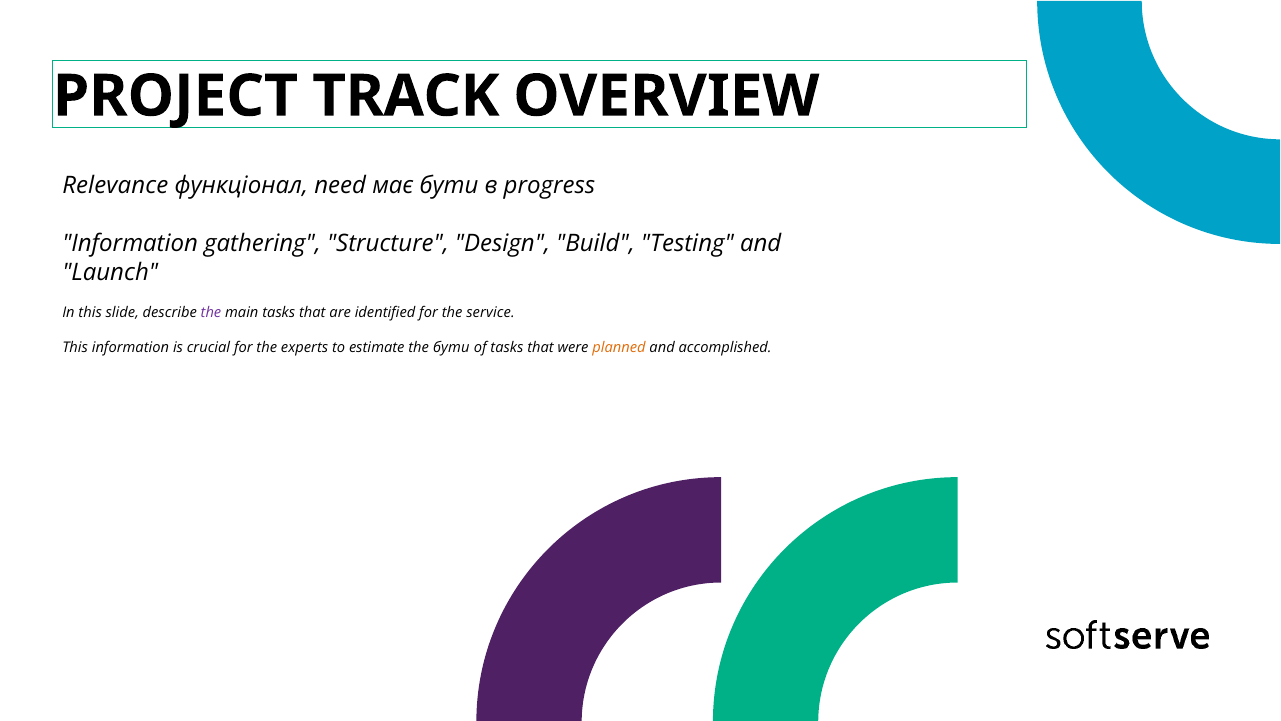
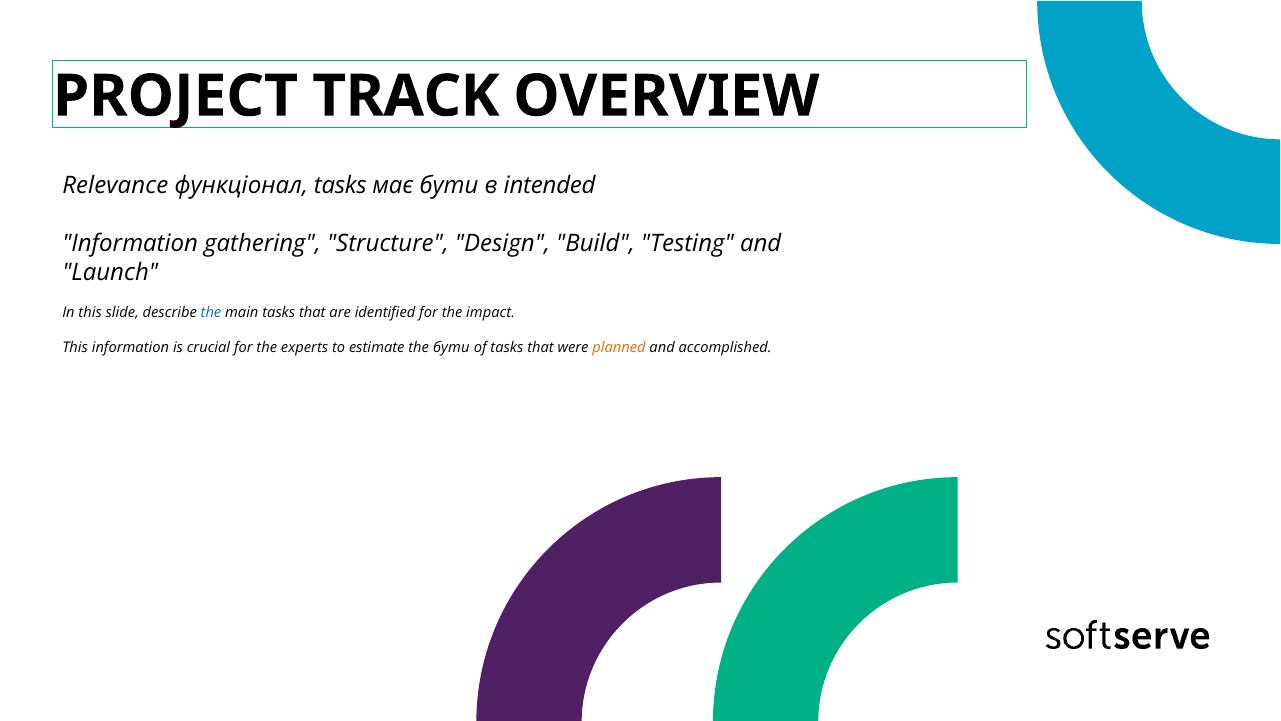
функціонал need: need -> tasks (340, 186)
progress: progress -> intended (550, 186)
the colour: purple -> blue (211, 313)
service: service -> impact (491, 313)
